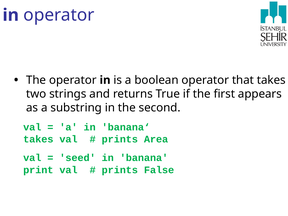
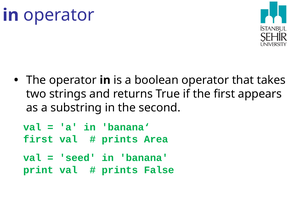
takes: takes -> first (38, 139)
